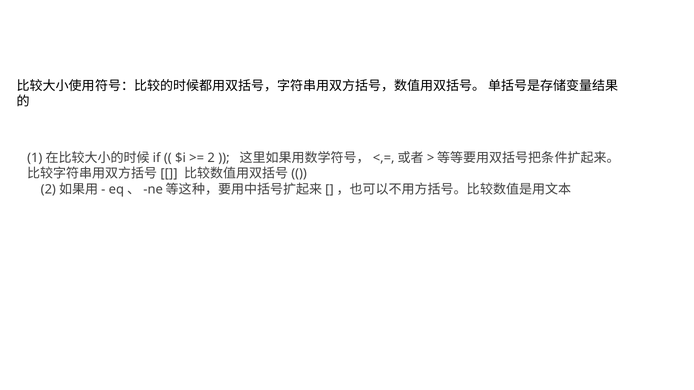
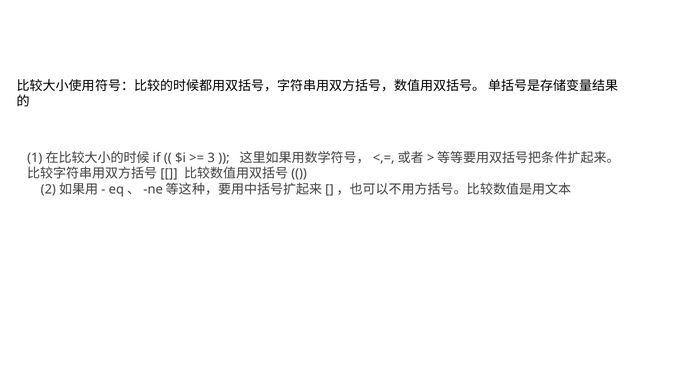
2: 2 -> 3 (211, 158)
